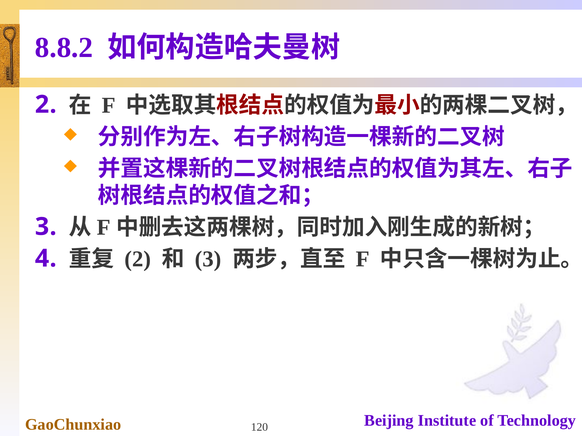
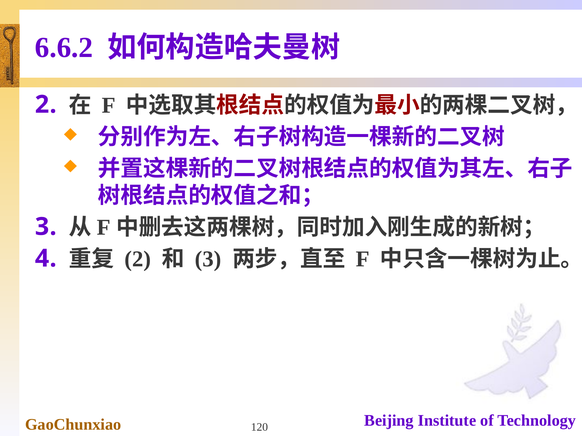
8.8.2: 8.8.2 -> 6.6.2 (64, 48)
